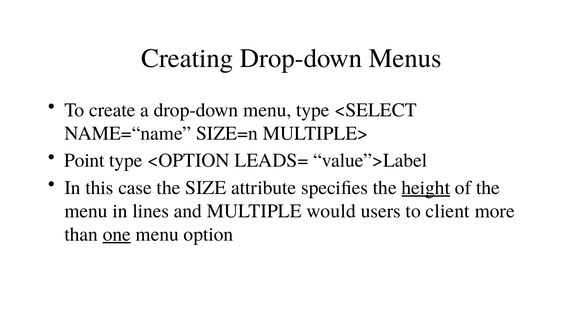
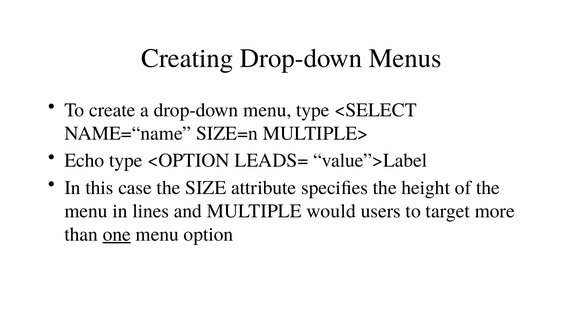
Point: Point -> Echo (84, 160)
height underline: present -> none (426, 188)
client: client -> target (448, 211)
